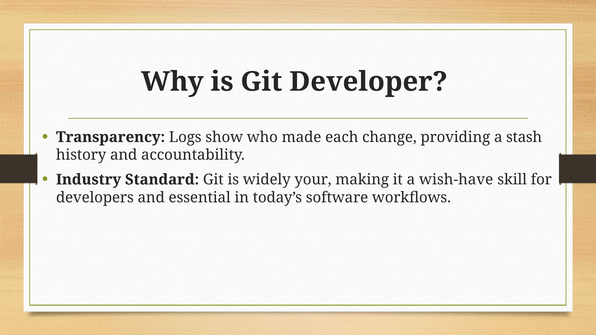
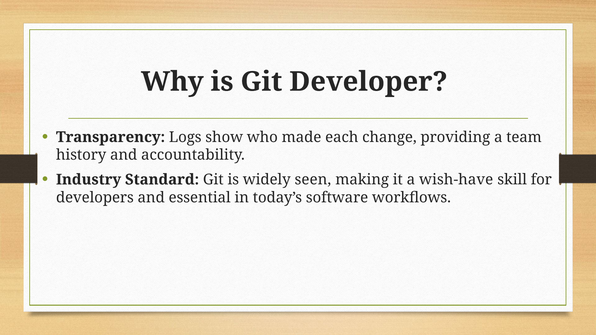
stash: stash -> team (524, 137)
your: your -> seen (313, 180)
